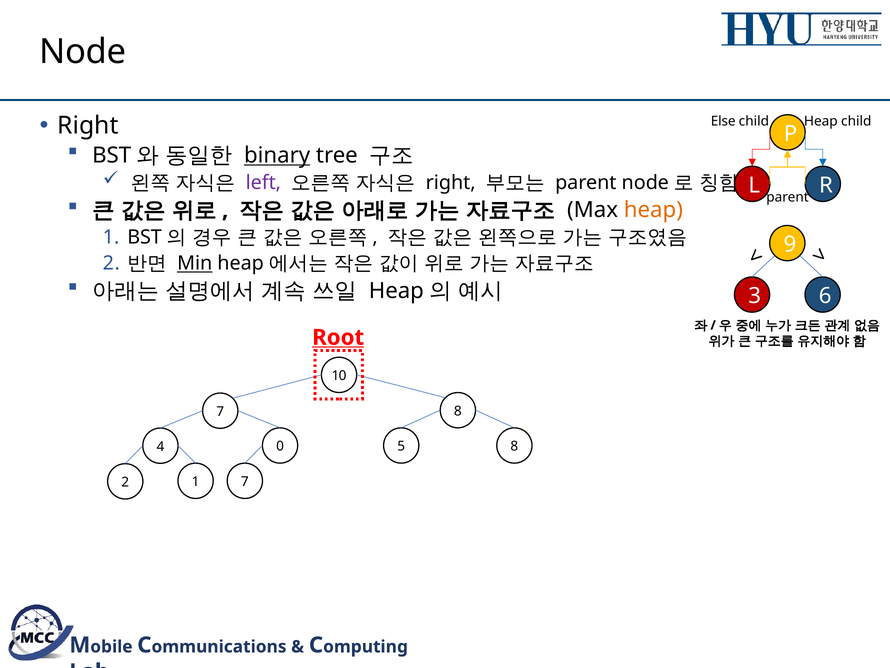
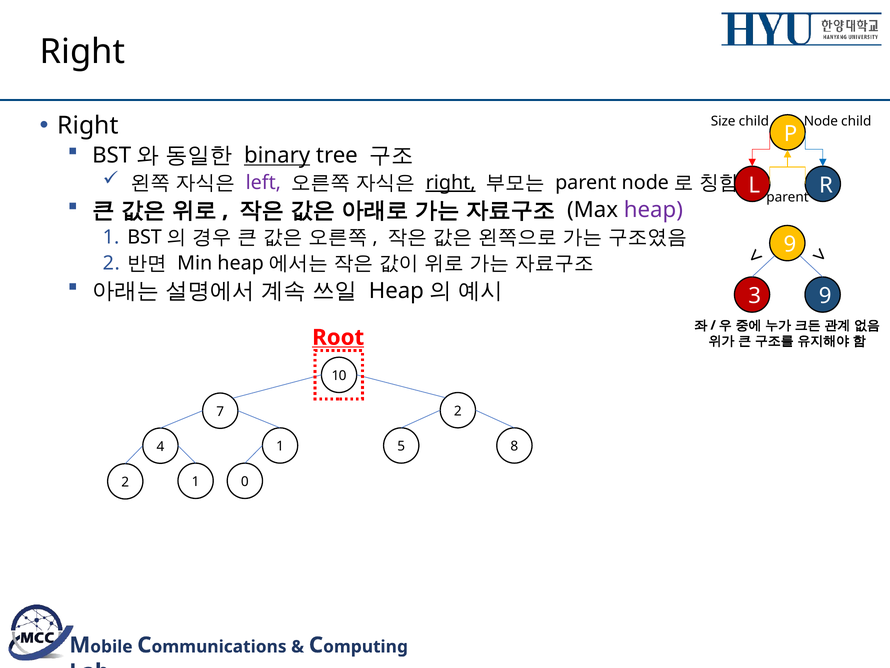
Node: Node -> Right (82, 52)
Else: Else -> Size (723, 121)
child Heap: Heap -> Node (821, 121)
right underline: none -> present (451, 183)
heap colour: orange -> purple (653, 210)
Min underline: present -> none (195, 263)
3 6: 6 -> 9 (825, 296)
7 8: 8 -> 2 (458, 411)
4 0: 0 -> 1 (280, 446)
1 7: 7 -> 0 (245, 481)
